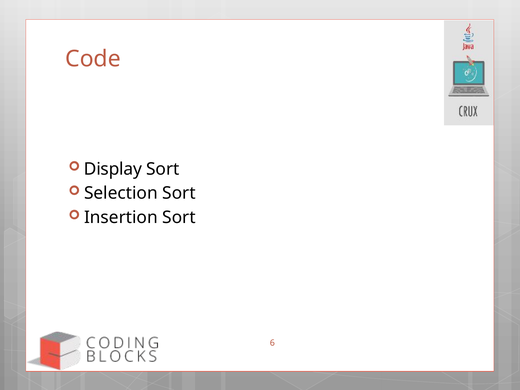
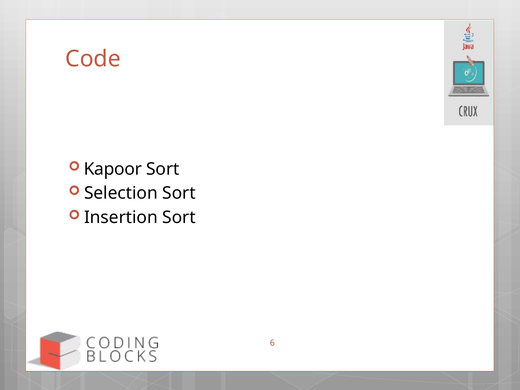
Display: Display -> Kapoor (113, 169)
